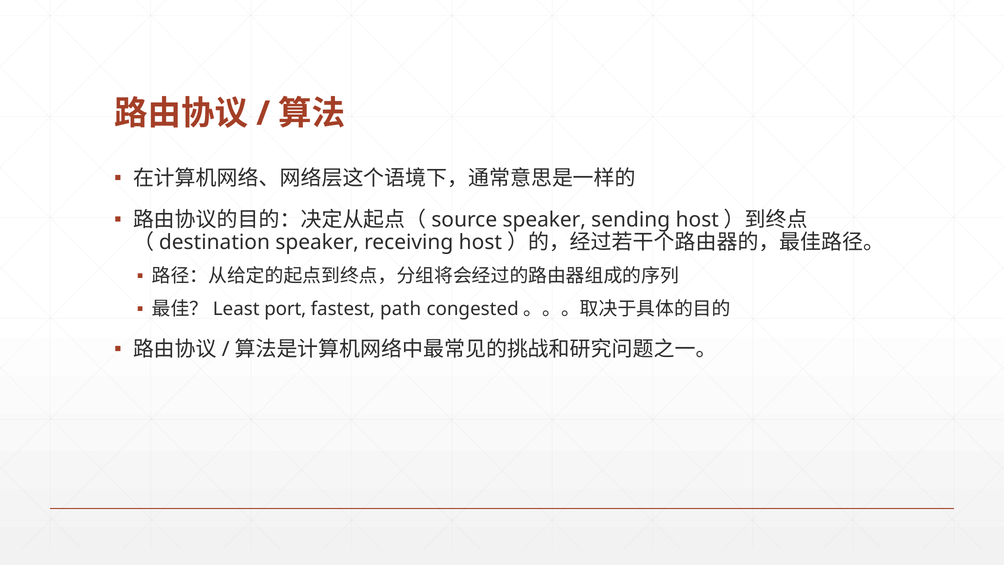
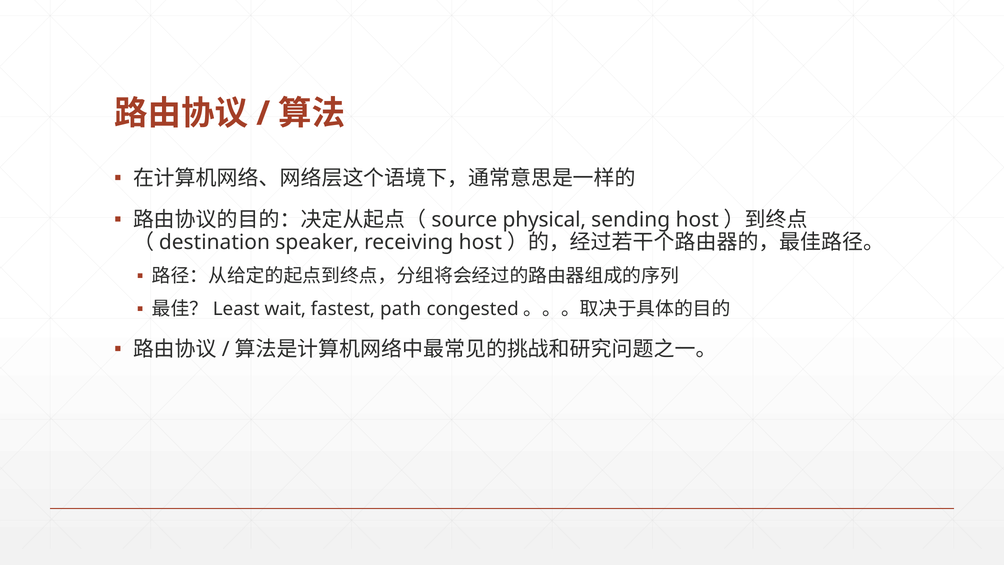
speaker: speaker -> physical (544, 219)
port: port -> wait (285, 309)
